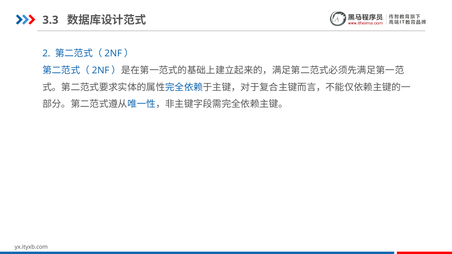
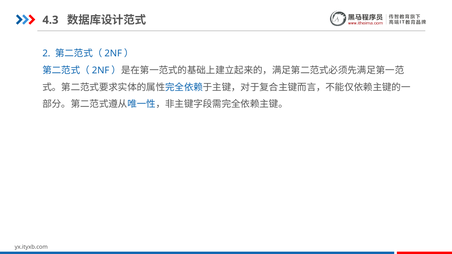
3.3: 3.3 -> 4.3 (50, 20)
